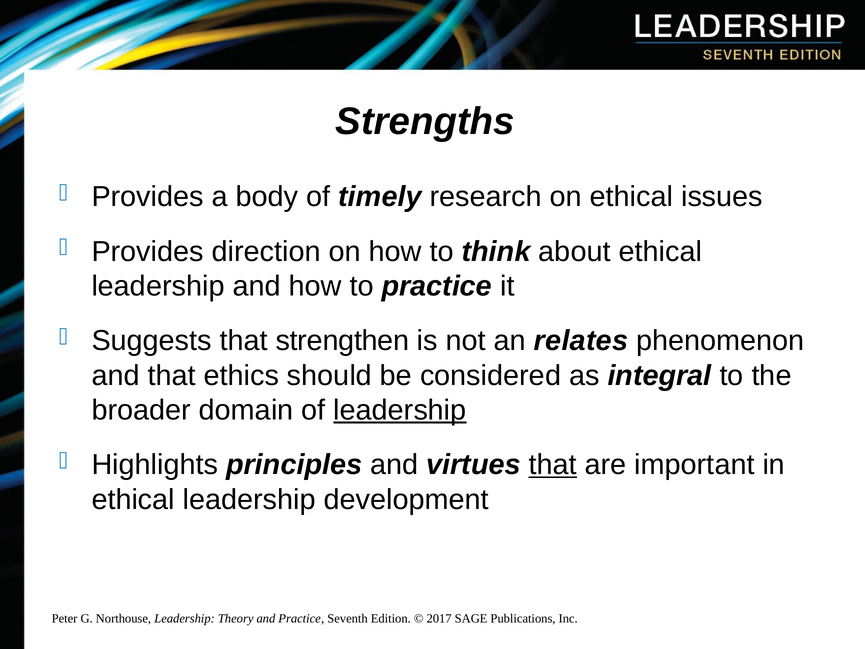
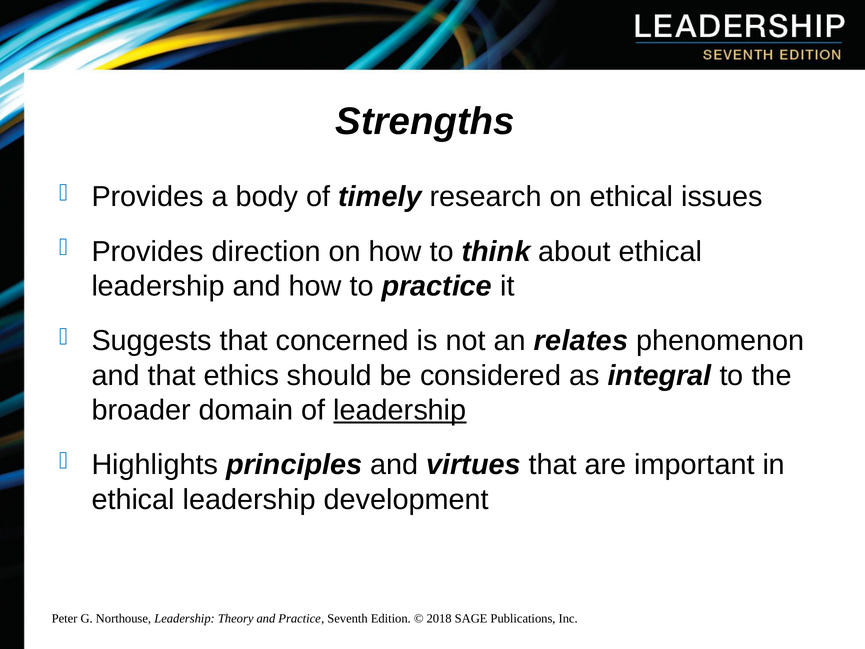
strengthen: strengthen -> concerned (342, 341)
that underline: present -> none (553, 465)
2017: 2017 -> 2018 (439, 618)
